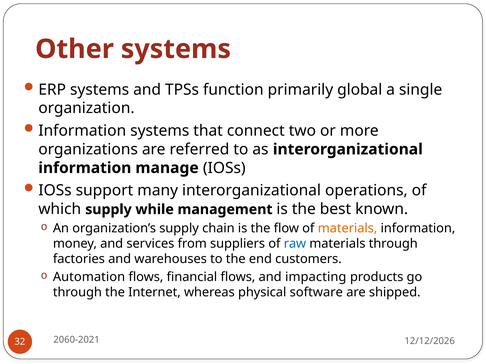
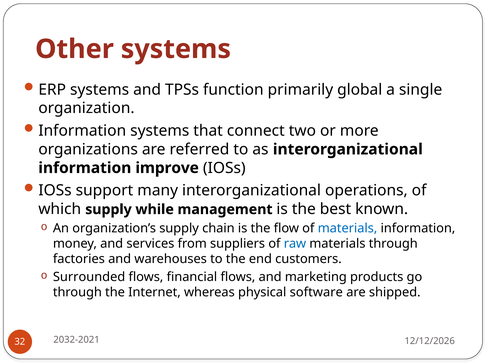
manage: manage -> improve (167, 168)
materials colour: orange -> blue (348, 229)
Automation: Automation -> Surrounded (89, 277)
impacting: impacting -> marketing (316, 277)
2060-2021: 2060-2021 -> 2032-2021 (77, 340)
